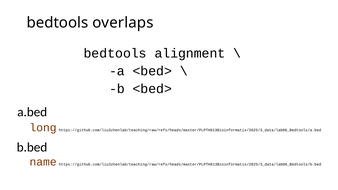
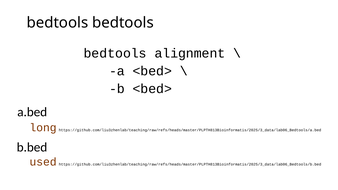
overlaps: overlaps -> bedtools (123, 23)
name: name -> used (43, 162)
